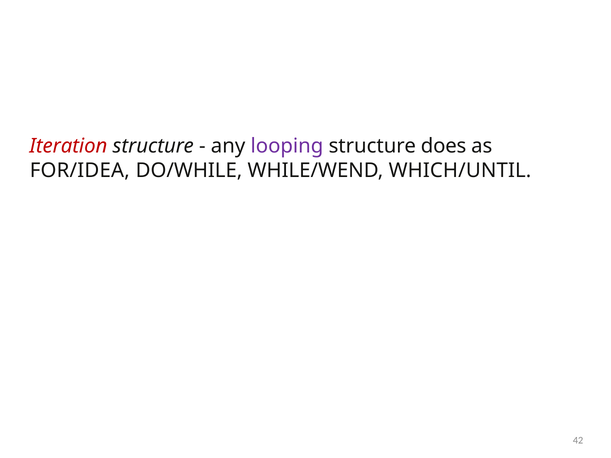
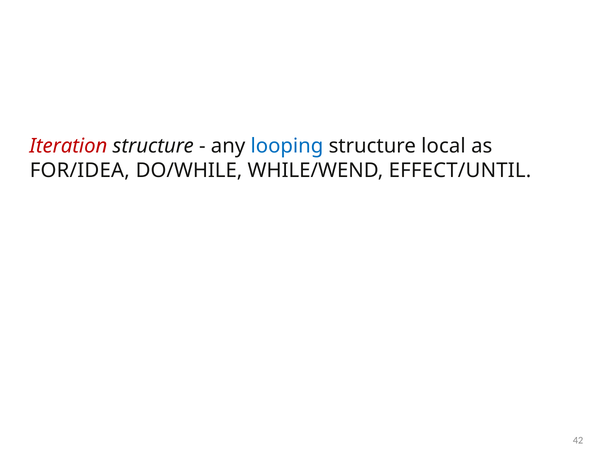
looping colour: purple -> blue (287, 146)
does: does -> local (443, 146)
WHICH/UNTIL: WHICH/UNTIL -> EFFECT/UNTIL (460, 171)
